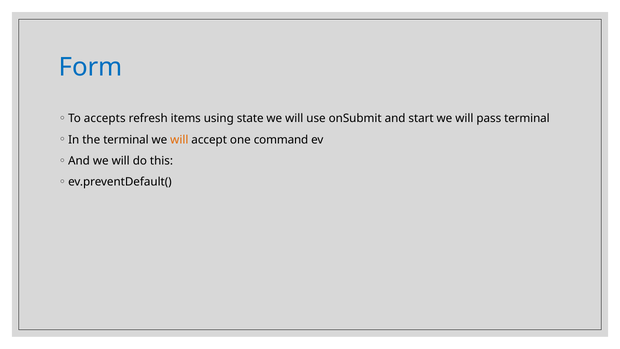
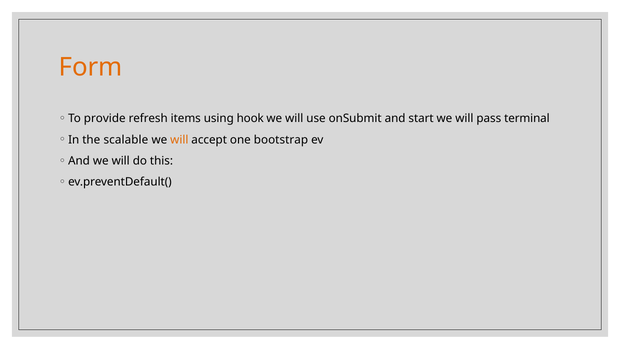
Form colour: blue -> orange (91, 67)
accepts: accepts -> provide (105, 118)
state: state -> hook (250, 118)
the terminal: terminal -> scalable (126, 140)
command: command -> bootstrap (281, 140)
